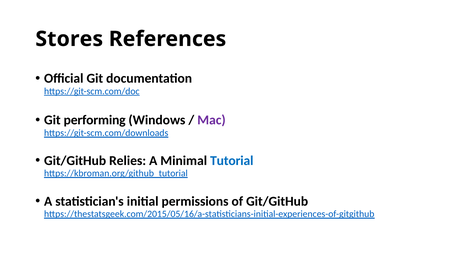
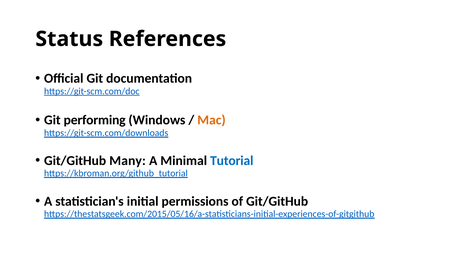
Stores: Stores -> Status (69, 39)
Mac colour: purple -> orange (211, 120)
Relies: Relies -> Many (128, 161)
